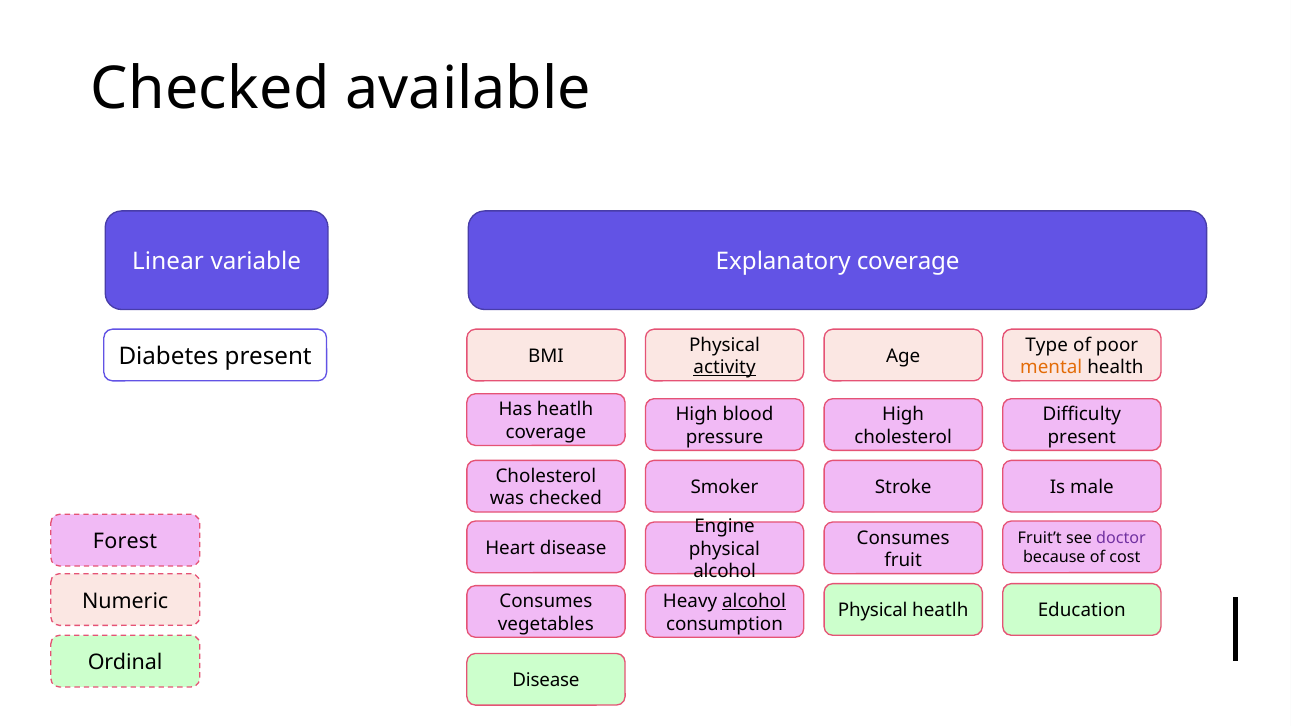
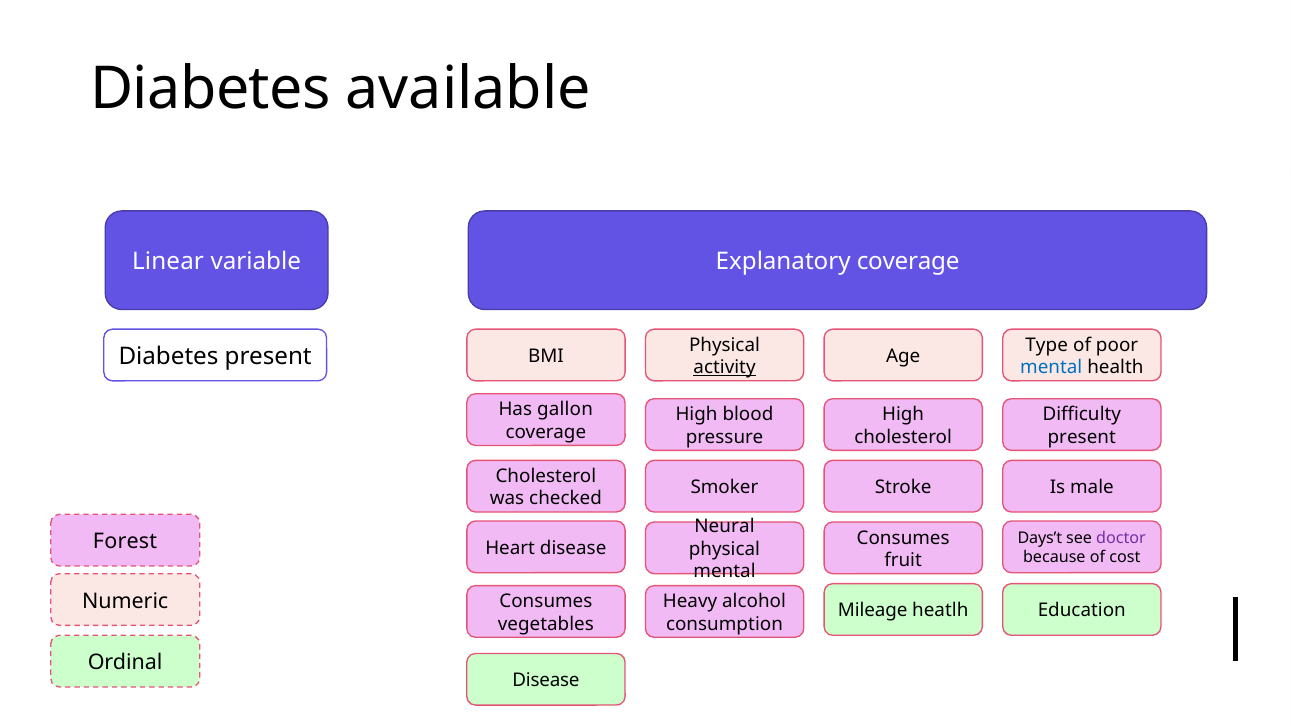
Checked: Checked -> Diabetes (211, 89)
mental colour: orange -> blue (1051, 368)
Has heatlh: heatlh -> gallon (565, 410)
Engine: Engine -> Neural (724, 527)
Fruit’t: Fruit’t -> Days’t (1040, 538)
alcohol: alcohol -> mental (725, 572)
alcohol underline: present -> none (754, 602)
Physical: Physical -> Mileage (873, 611)
